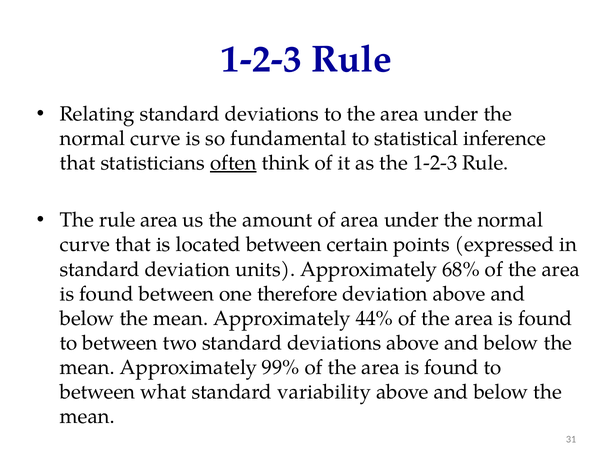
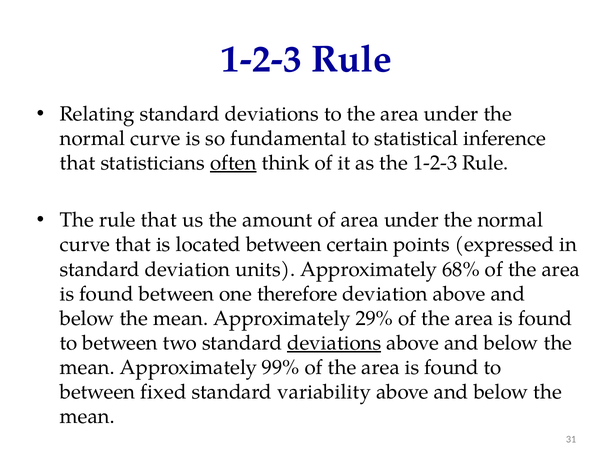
rule area: area -> that (159, 220)
44%: 44% -> 29% (374, 318)
deviations underline: none -> present (334, 343)
what: what -> fixed (163, 392)
